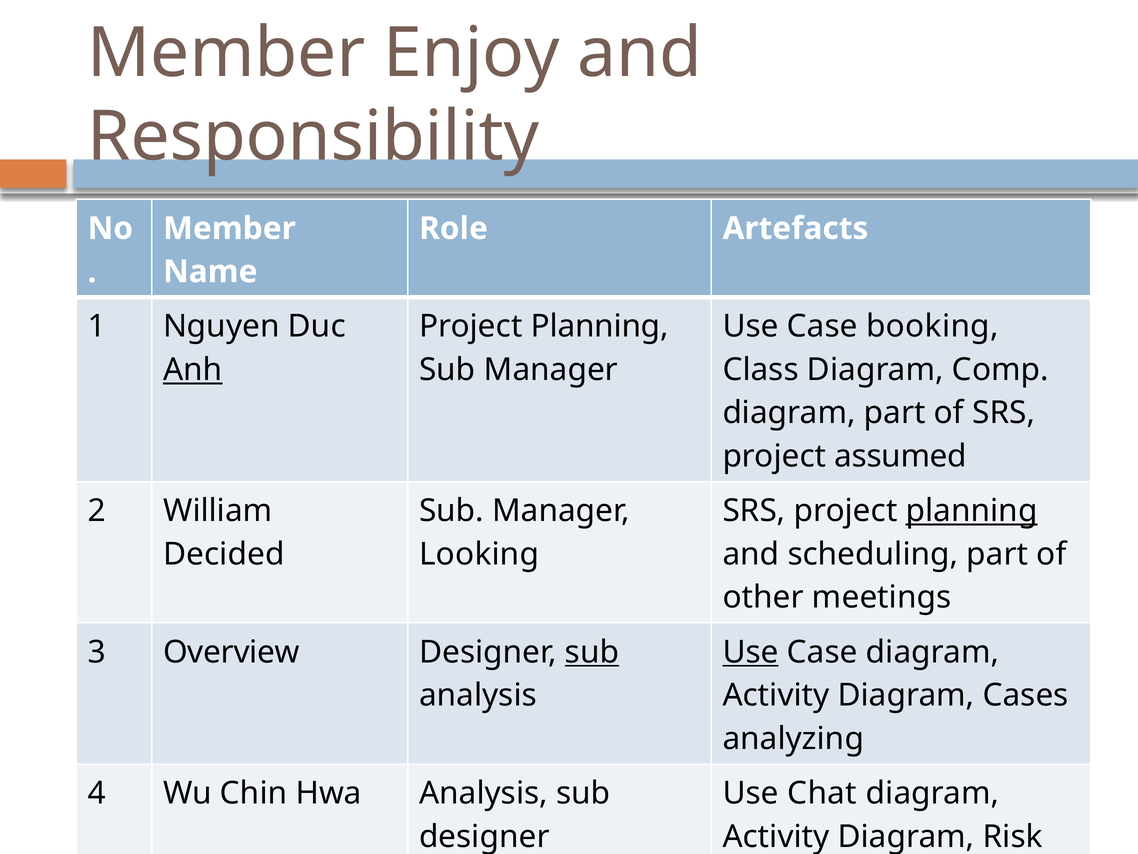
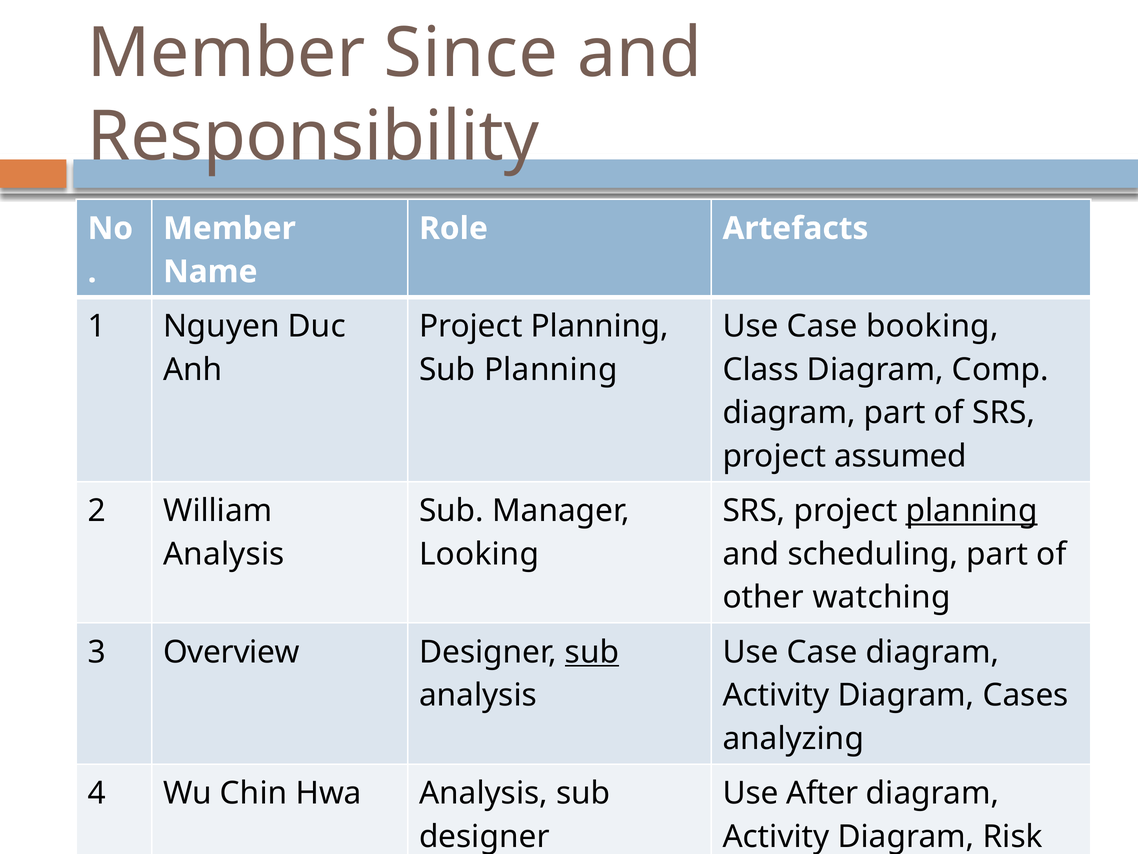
Enjoy: Enjoy -> Since (471, 53)
Anh underline: present -> none (193, 369)
Manager: Manager -> Planning (551, 369)
Decided: Decided -> Analysis (224, 554)
meetings: meetings -> watching (882, 597)
Use underline: present -> none (751, 652)
Chat: Chat -> After (822, 793)
